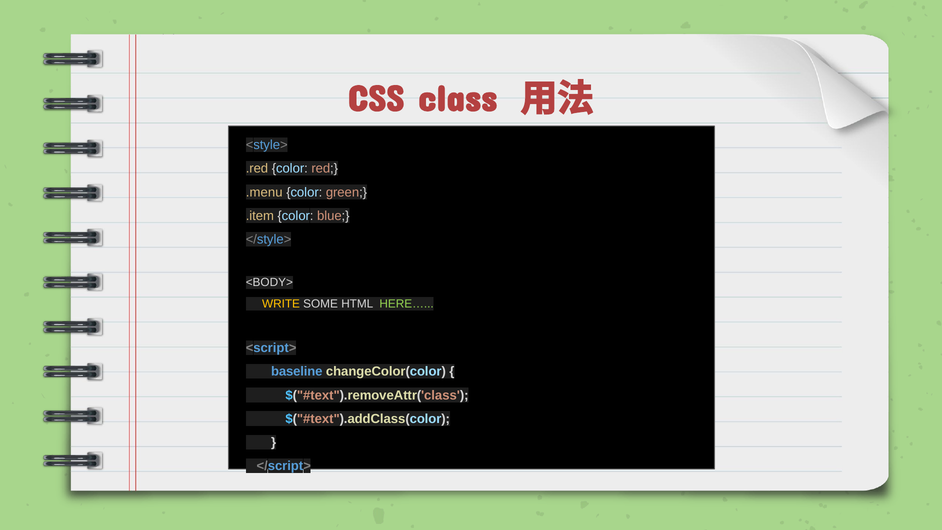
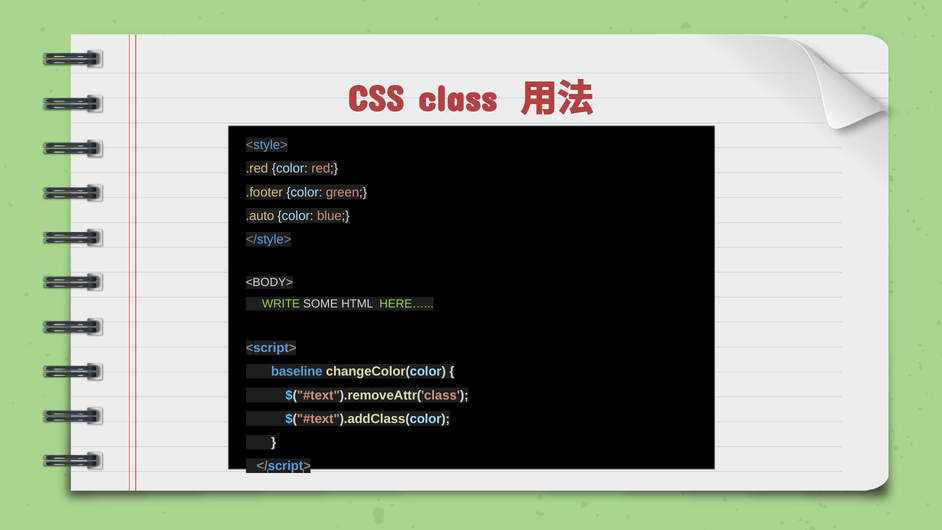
.menu: .menu -> .footer (264, 192)
.item: .item -> .auto (260, 216)
WRITE colour: yellow -> light green (281, 304)
